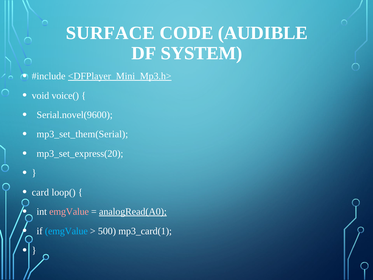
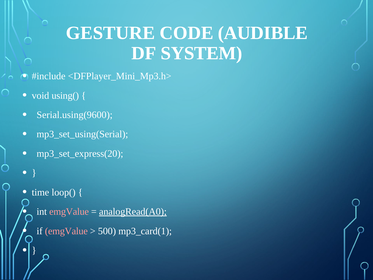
SURFACE: SURFACE -> GESTURE (110, 33)
<DFPlayer_Mini_Mp3.h> underline: present -> none (120, 76)
voice(: voice( -> using( (65, 95)
Serial.novel(9600: Serial.novel(9600 -> Serial.using(9600 (75, 115)
mp3_set_them(Serial: mp3_set_them(Serial -> mp3_set_using(Serial (82, 134)
card: card -> time (40, 192)
emgValue colour: light blue -> pink (66, 231)
